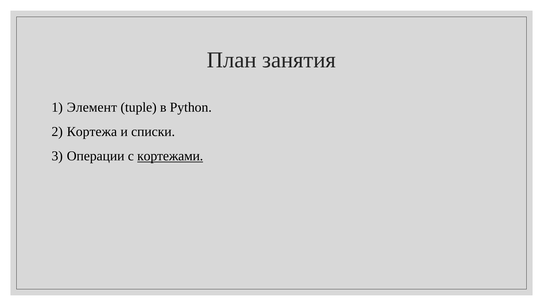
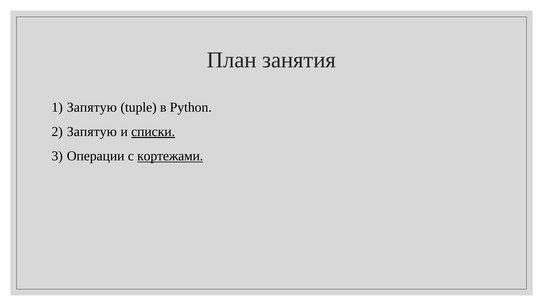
Элемент: Элемент -> Запятую (92, 107)
Кортежа: Кортежа -> Запятую (92, 131)
списки underline: none -> present (153, 131)
